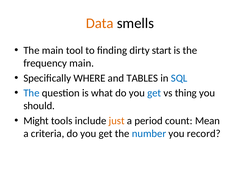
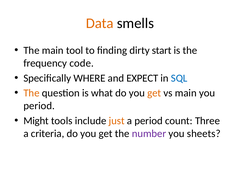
frequency main: main -> code (82, 63)
TABLES: TABLES -> EXPECT (142, 78)
The colour: blue -> orange (31, 93)
get colour: blue -> orange (154, 93)
vs thing: thing -> main (186, 93)
should: should -> period (39, 106)
Mean: Mean -> Three (207, 121)
number colour: blue -> purple (149, 134)
record: record -> sheets (204, 134)
